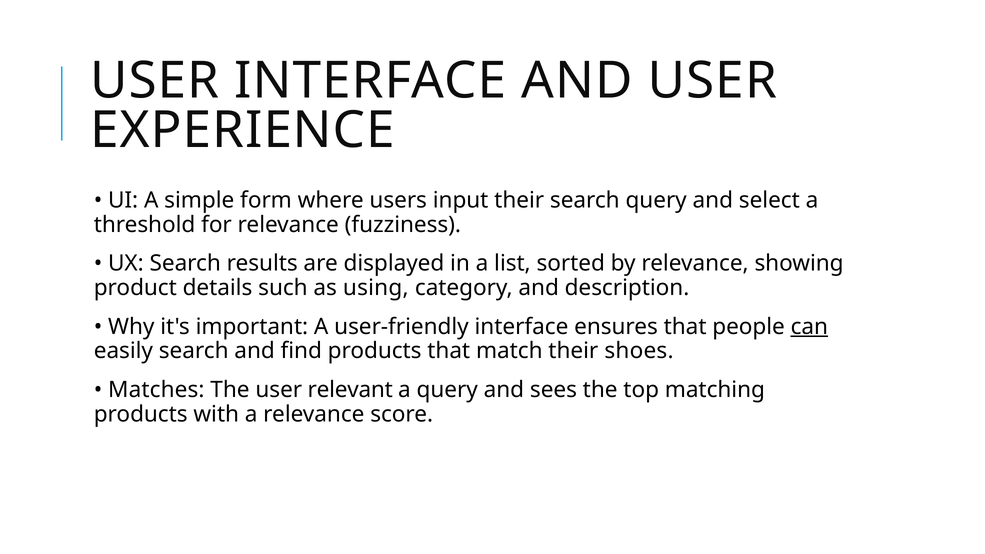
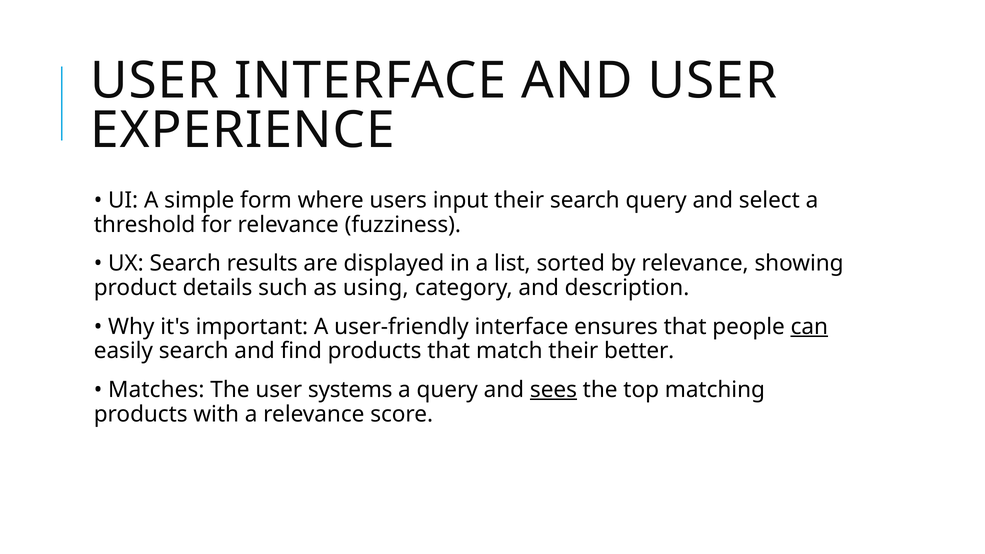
shoes: shoes -> better (639, 351)
relevant: relevant -> systems (350, 390)
sees underline: none -> present (553, 390)
